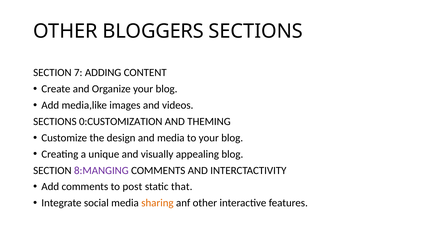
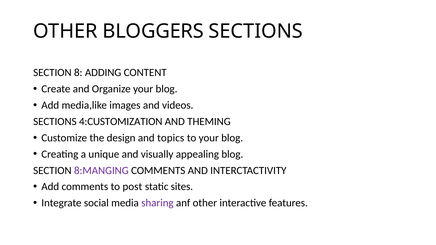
7: 7 -> 8 (78, 73)
0:CUSTOMIZATION: 0:CUSTOMIZATION -> 4:CUSTOMIZATION (121, 122)
and media: media -> topics (171, 138)
that: that -> sites (182, 187)
sharing colour: orange -> purple (157, 203)
